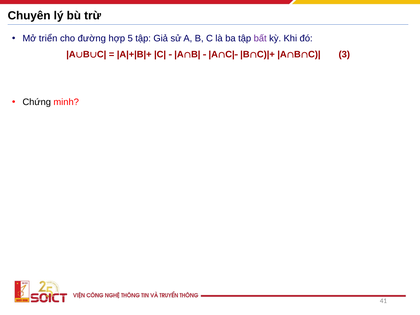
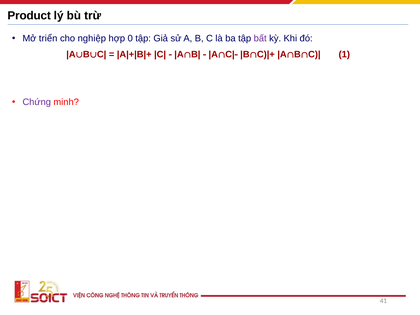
Chuyên: Chuyên -> Product (29, 16)
đường: đường -> nghiệp (92, 39)
5: 5 -> 0 (130, 39)
3: 3 -> 1 (344, 54)
Chứng colour: black -> purple (37, 102)
